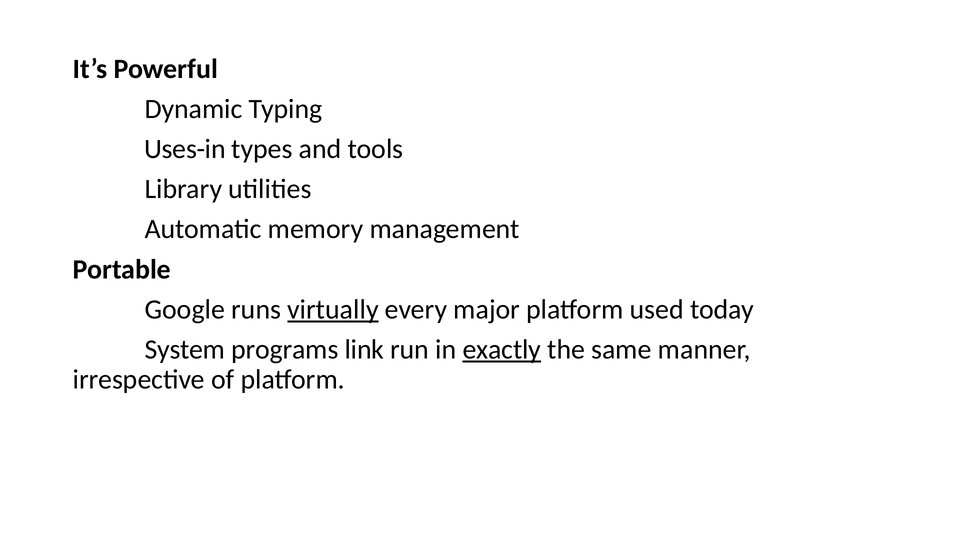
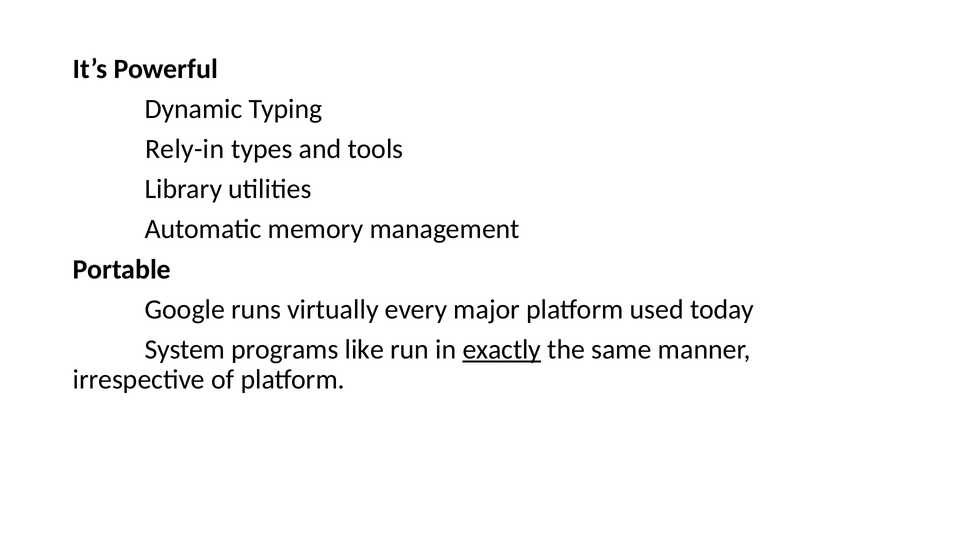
Uses-in: Uses-in -> Rely-in (185, 149)
virtually underline: present -> none (333, 309)
link: link -> like (364, 349)
